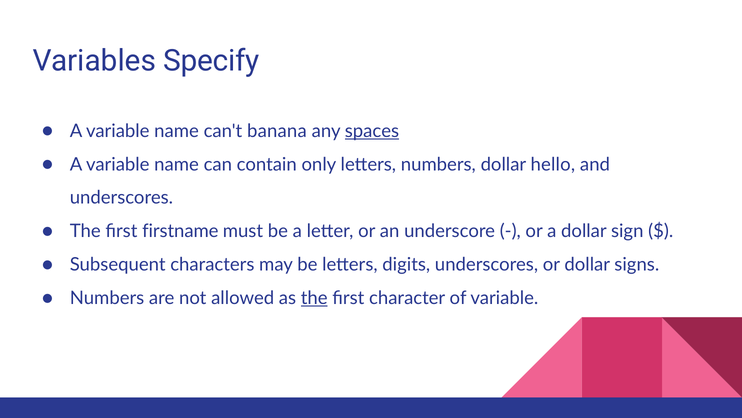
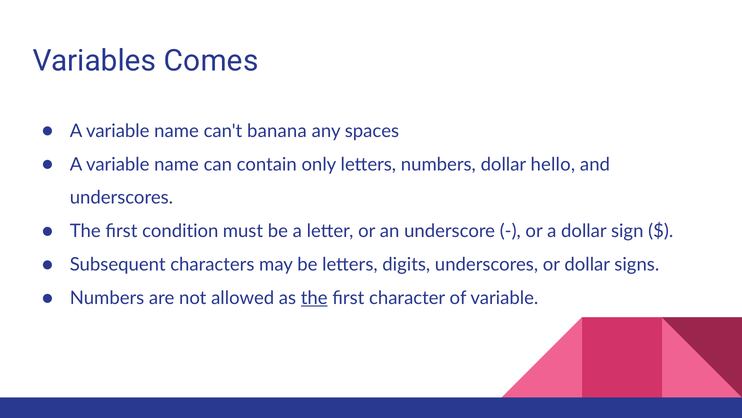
Specify: Specify -> Comes (211, 61)
spaces underline: present -> none (372, 131)
firstname: firstname -> condition (180, 231)
